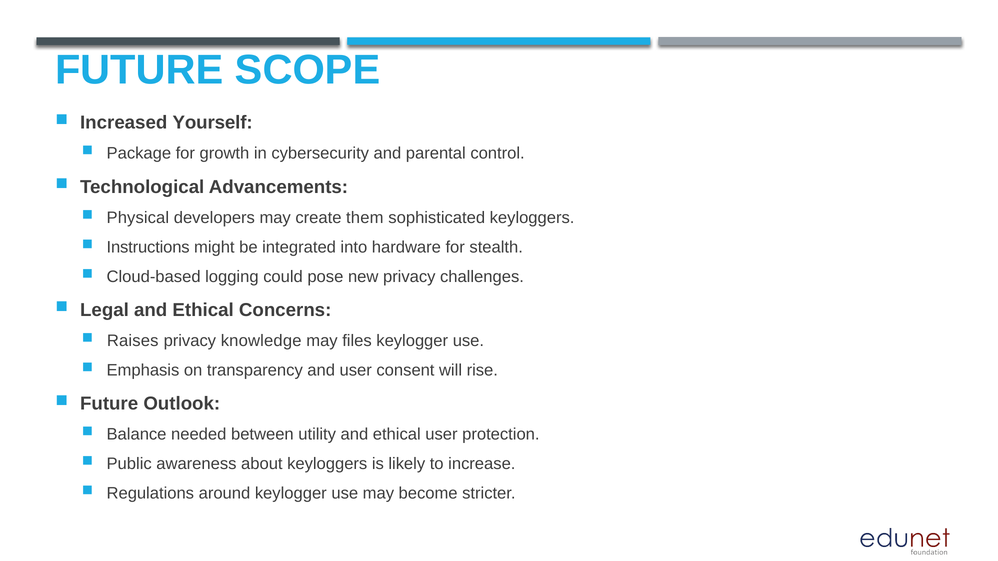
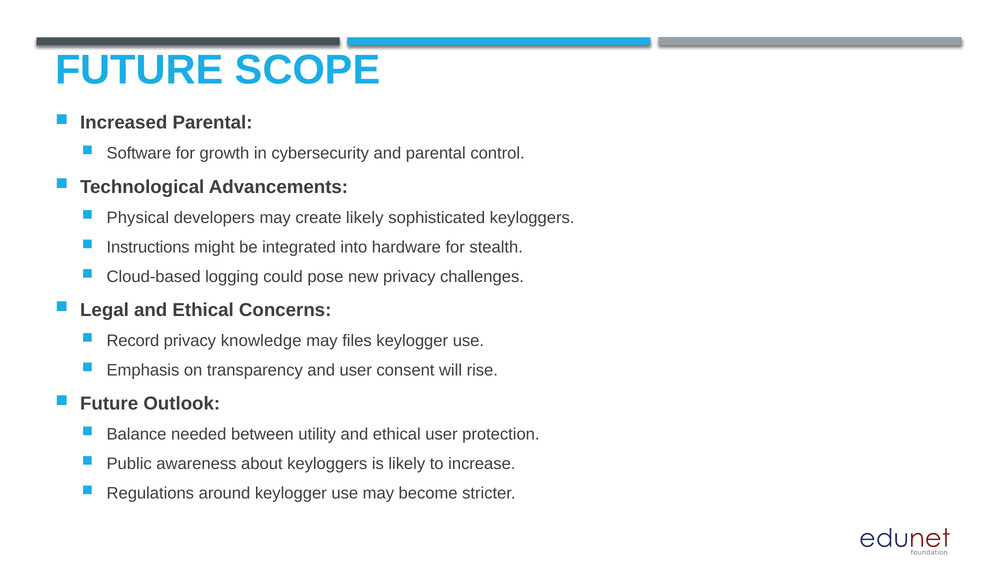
Increased Yourself: Yourself -> Parental (213, 123)
Package: Package -> Software (139, 153)
create them: them -> likely (365, 218)
Raises: Raises -> Record (133, 341)
